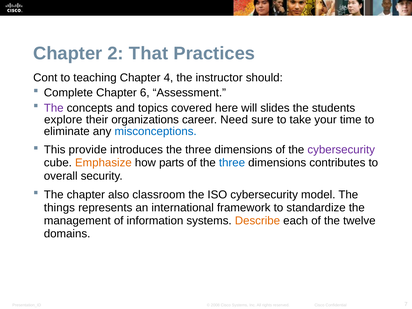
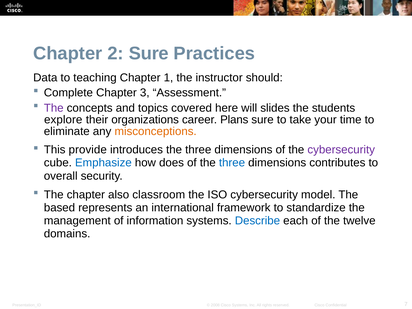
2 That: That -> Sure (149, 53)
Cont: Cont -> Data (45, 78)
4: 4 -> 1 (168, 78)
6: 6 -> 3 (145, 93)
Need: Need -> Plans (234, 120)
misconceptions colour: blue -> orange (156, 131)
Emphasize colour: orange -> blue (103, 163)
parts: parts -> does (172, 163)
things: things -> based (59, 208)
Describe colour: orange -> blue (257, 221)
